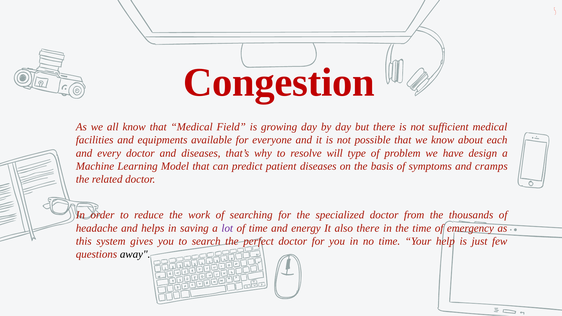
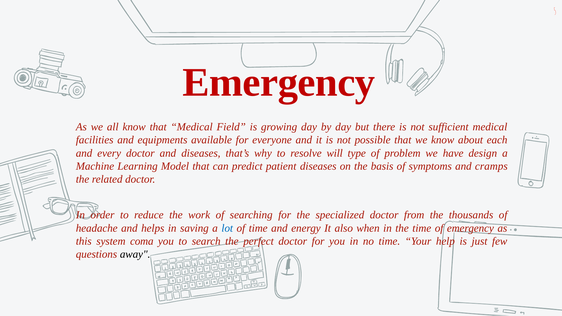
Congestion: Congestion -> Emergency (279, 83)
lot colour: purple -> blue (227, 228)
also there: there -> when (368, 228)
gives: gives -> coma (142, 241)
